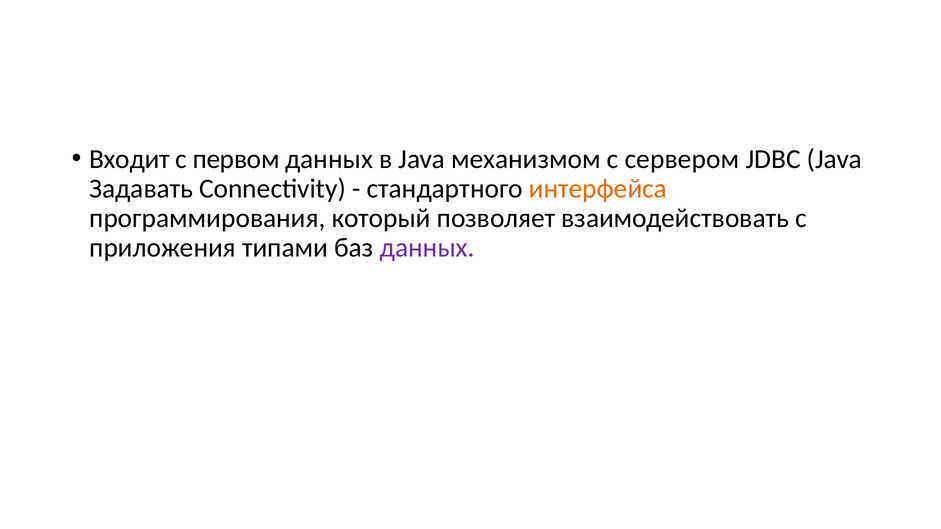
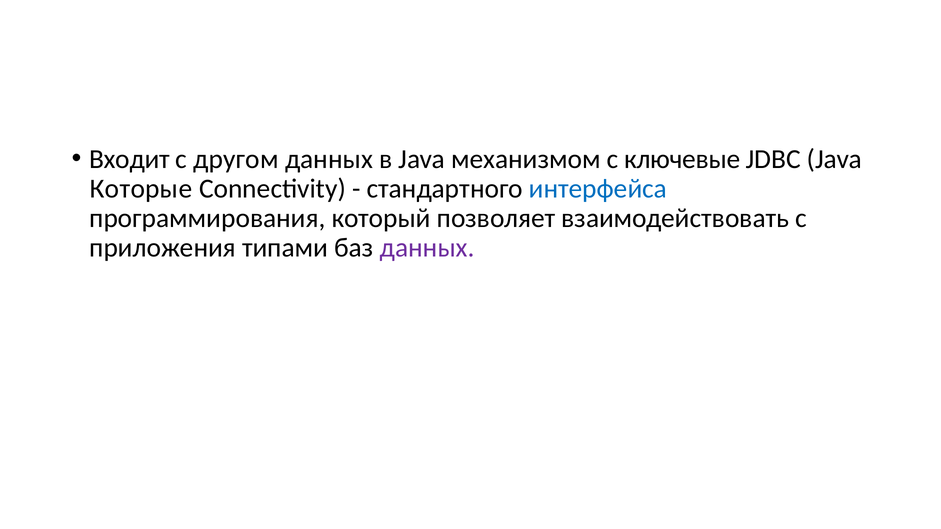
первом: первом -> другом (236, 159)
сервером: сервером -> ключевые (682, 159)
Задавать: Задавать -> Которые (141, 189)
интерфейса colour: orange -> blue (598, 189)
